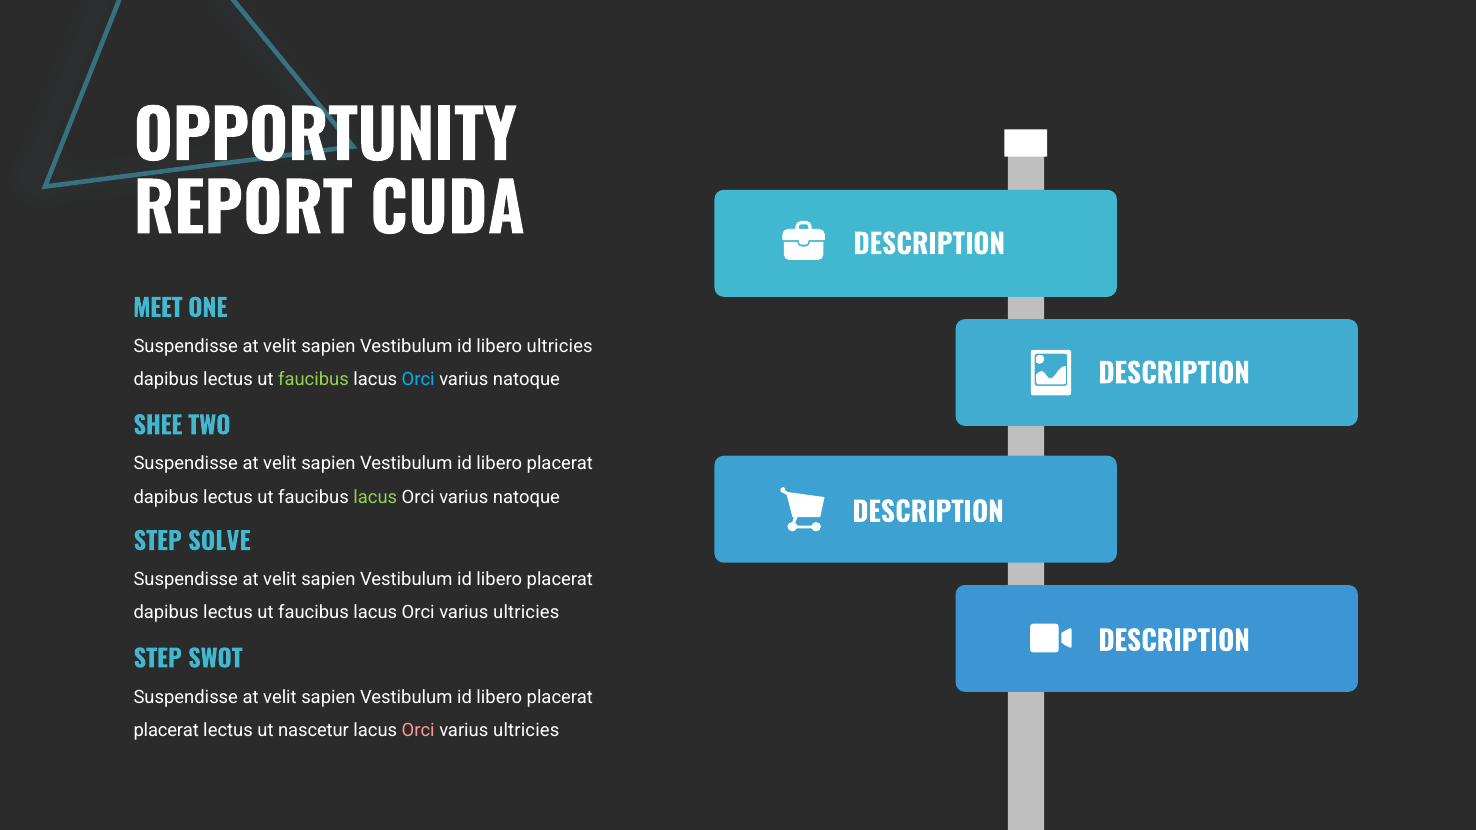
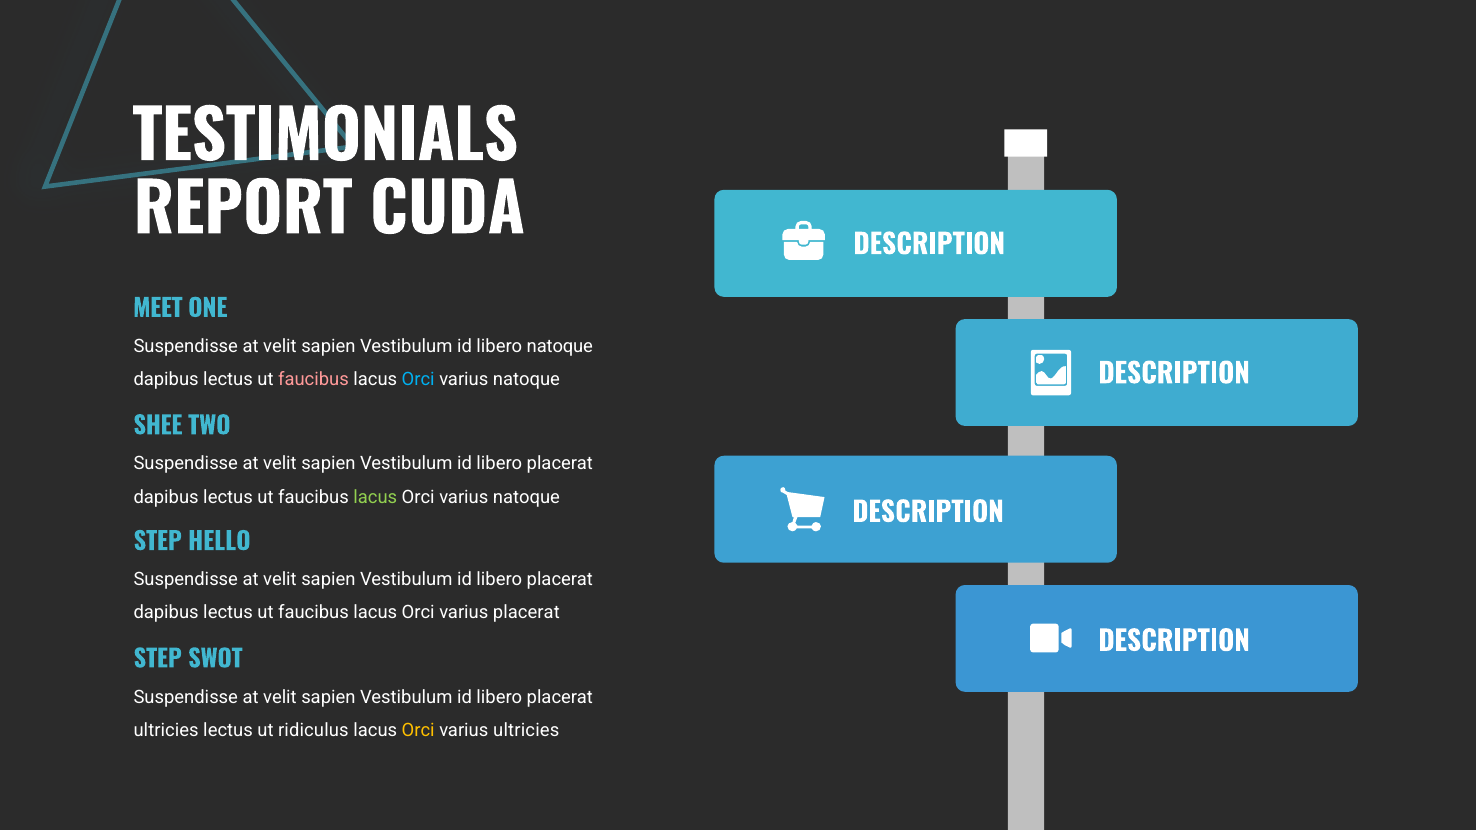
OPPORTUNITY: OPPORTUNITY -> TESTIMONIALS (325, 138)
libero ultricies: ultricies -> natoque (560, 347)
faucibus colour: light green -> pink (313, 380)
SOLVE: SOLVE -> HELLO (219, 542)
ultricies: ultricies -> placerat (526, 613)
placerat: placerat -> ultricies (166, 730)
nascetur: nascetur -> ridiculus (313, 730)
Orci colour: pink -> yellow (418, 730)
